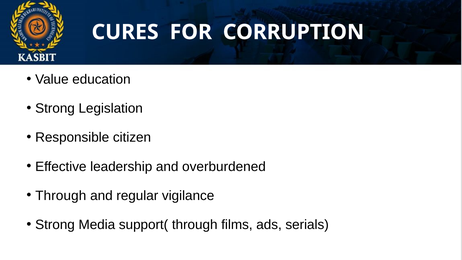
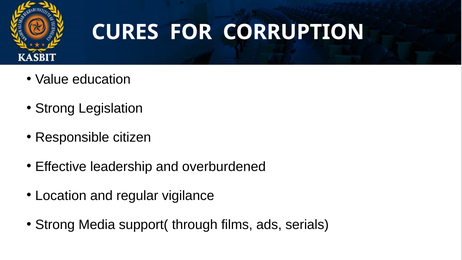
Through: Through -> Location (61, 195)
